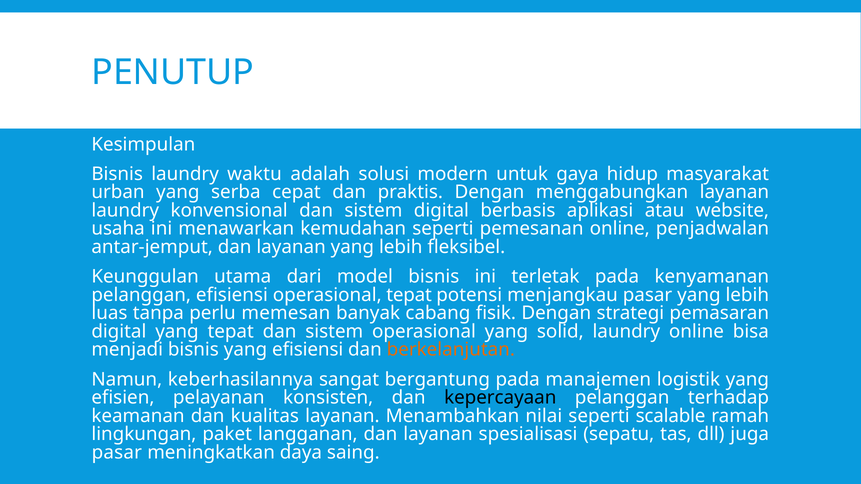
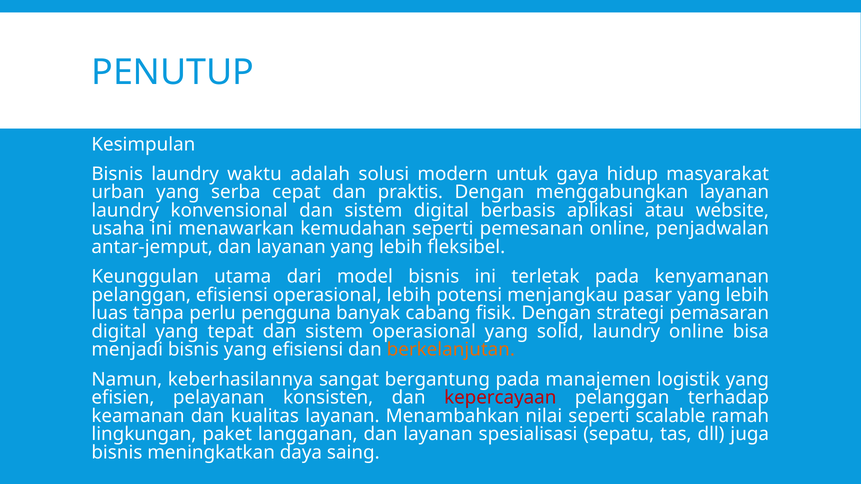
operasional tepat: tepat -> lebih (409, 295)
memesan: memesan -> pengguna (286, 313)
kepercayaan colour: black -> red (500, 398)
pasar: pasar -> bisnis (117, 453)
